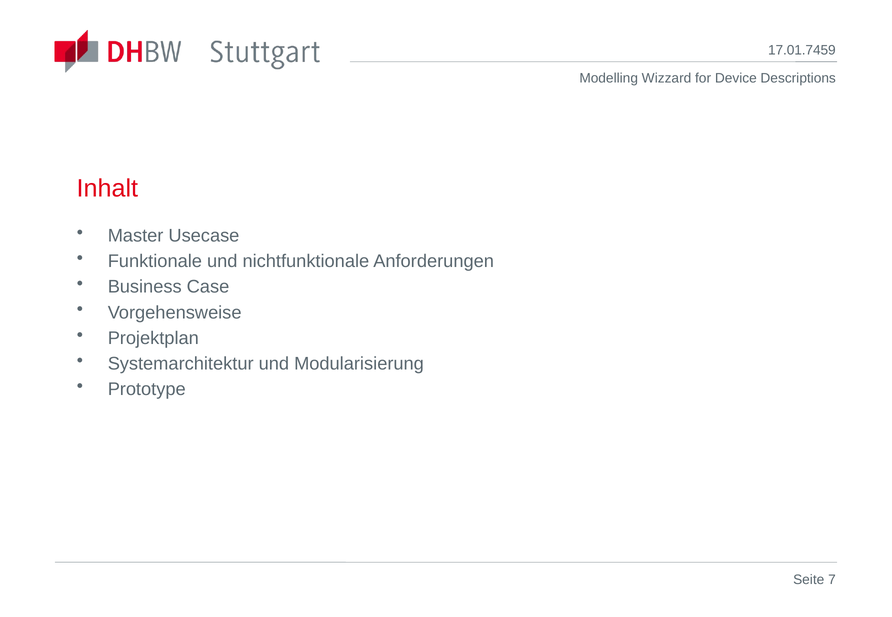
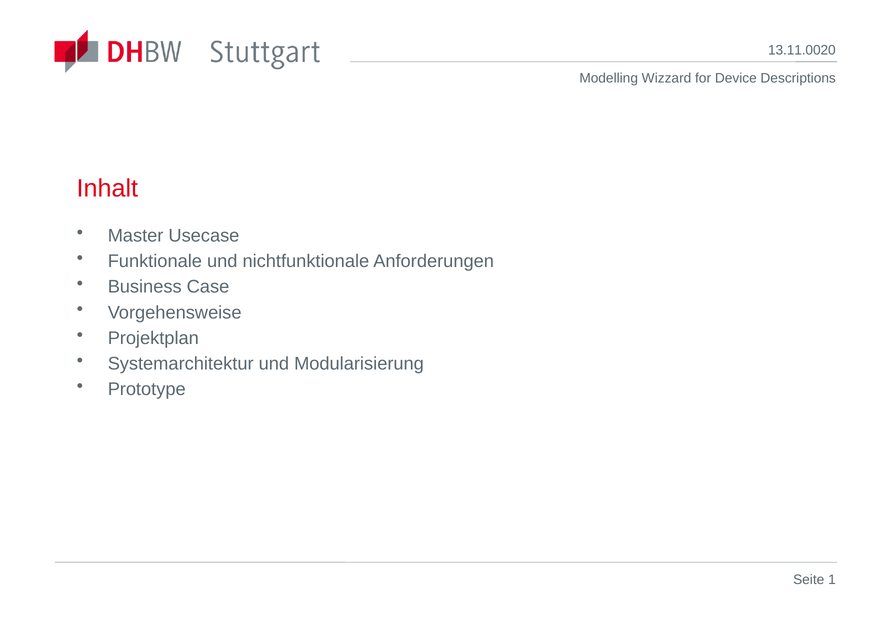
17.01.7459: 17.01.7459 -> 13.11.0020 (802, 50)
7: 7 -> 1 (832, 580)
